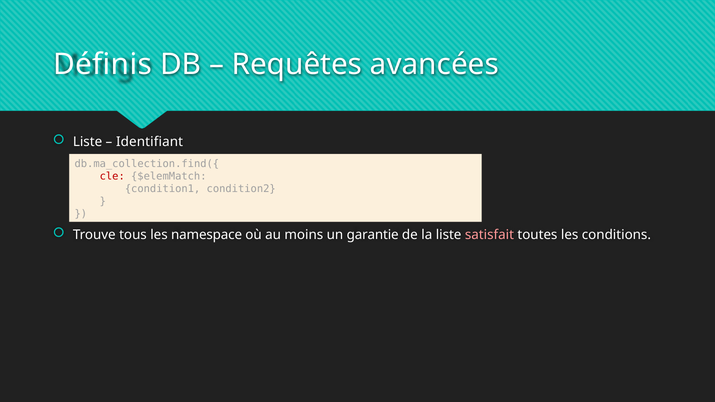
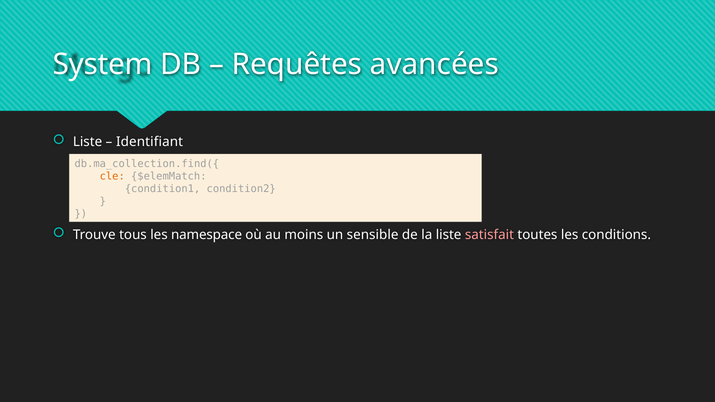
Définis: Définis -> System (103, 65)
cle colour: red -> orange (112, 176)
garantie: garantie -> sensible (373, 235)
